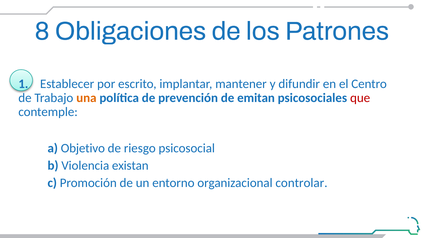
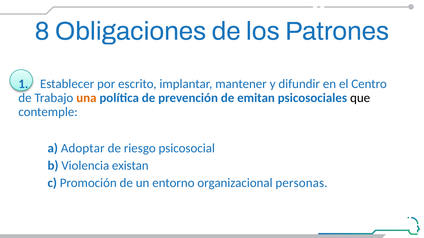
que colour: red -> black (360, 98)
Objetivo: Objetivo -> Adoptar (83, 148)
controlar: controlar -> personas (301, 183)
